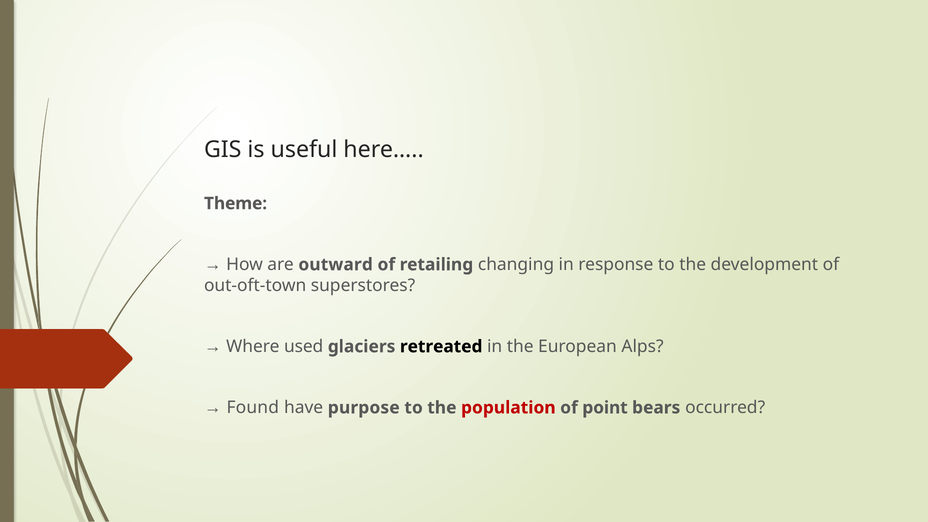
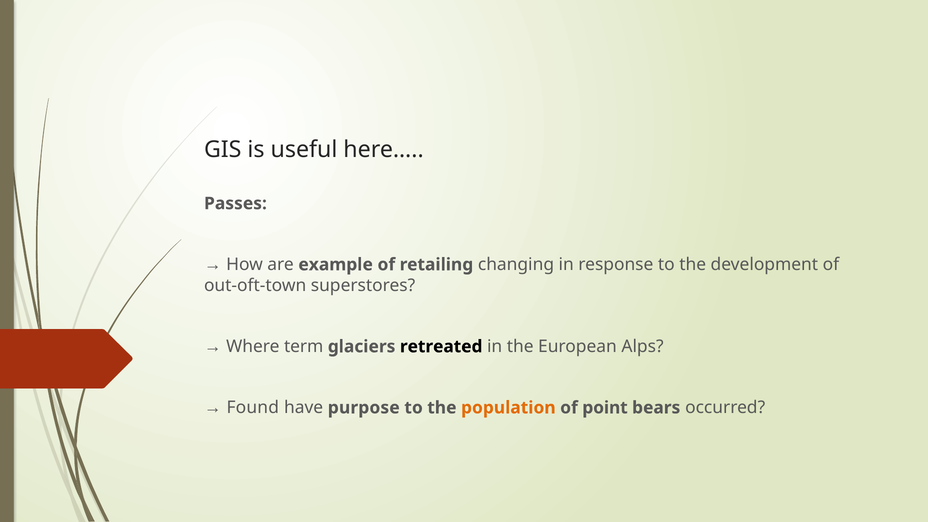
Theme: Theme -> Passes (235, 203)
outward: outward -> example (336, 265)
used: used -> term (304, 347)
population colour: red -> orange (508, 408)
